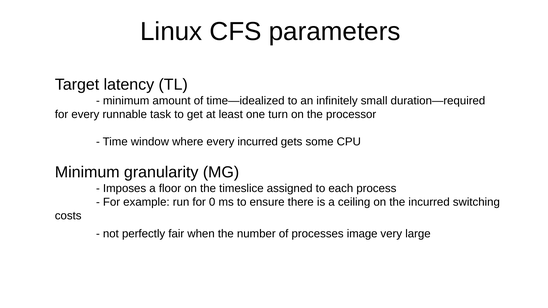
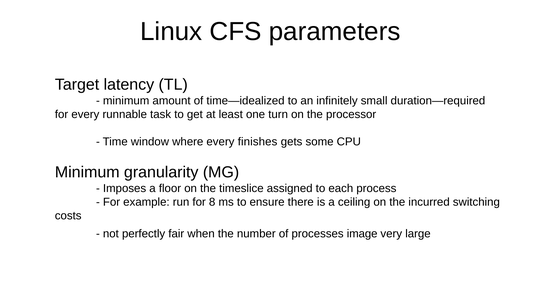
every incurred: incurred -> finishes (258, 142)
0: 0 -> 8 (212, 202)
